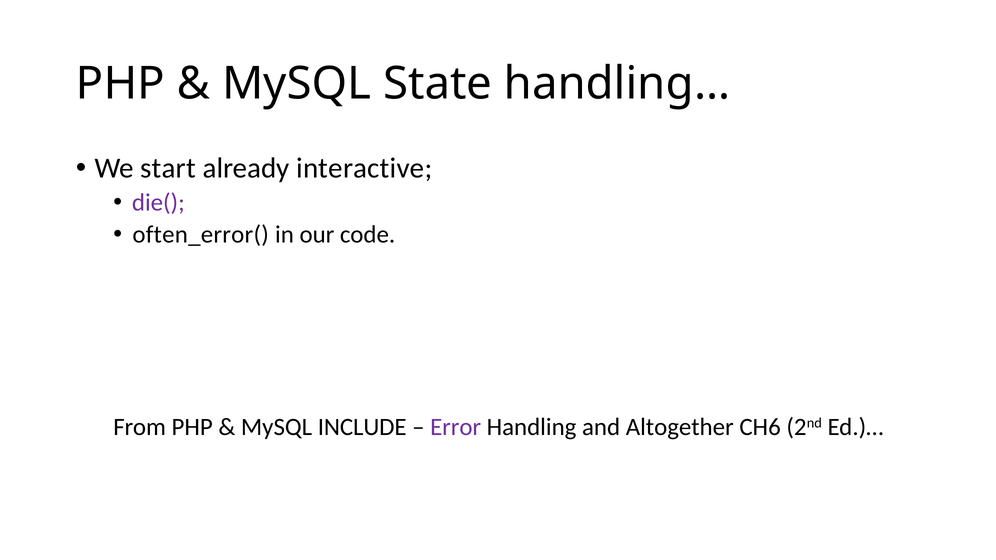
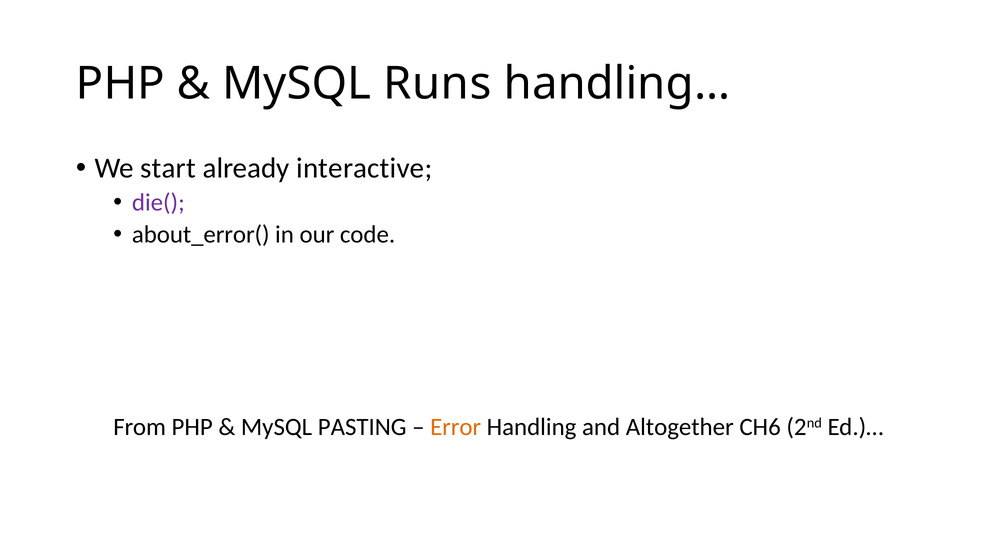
State: State -> Runs (437, 84)
often_error(: often_error( -> about_error( (201, 235)
INCLUDE: INCLUDE -> PASTING (362, 427)
Error colour: purple -> orange (456, 427)
